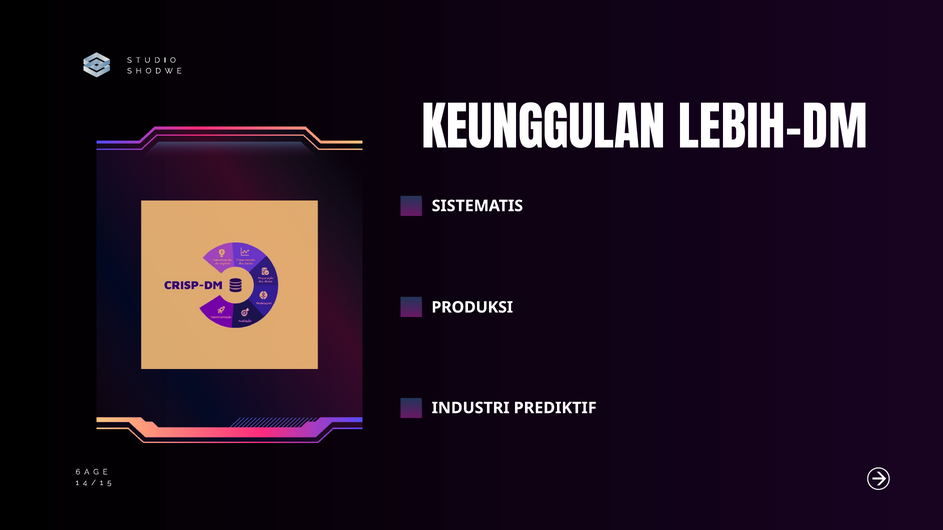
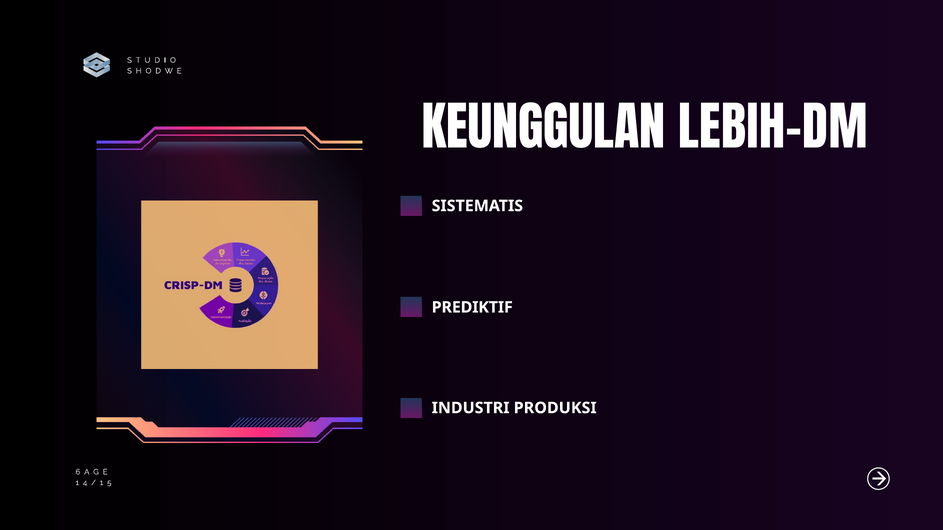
PRODUKSI: PRODUKSI -> PREDIKTIF (472, 308)
PREDIKTIF: PREDIKTIF -> PRODUKSI (555, 408)
